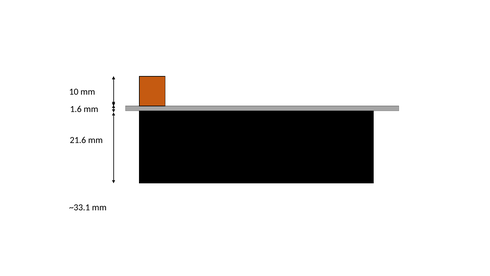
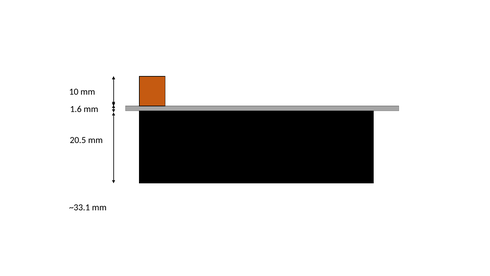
21.6: 21.6 -> 20.5 (78, 140)
